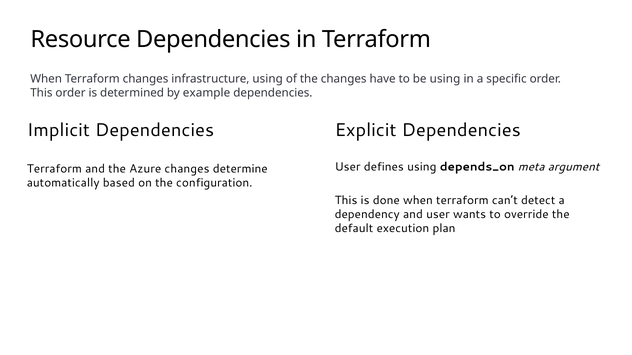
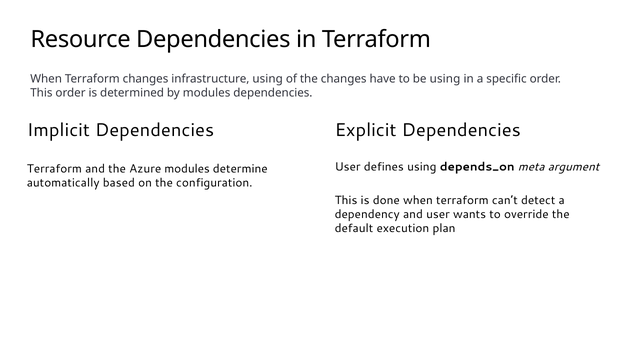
by example: example -> modules (207, 93)
Azure changes: changes -> modules (187, 169)
